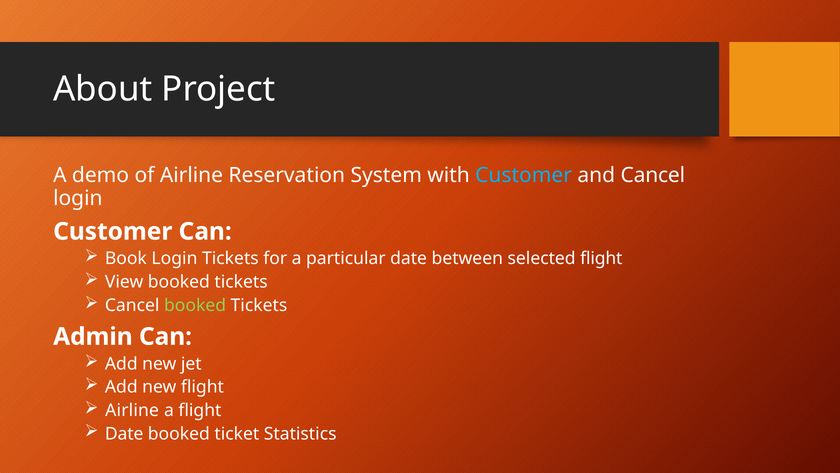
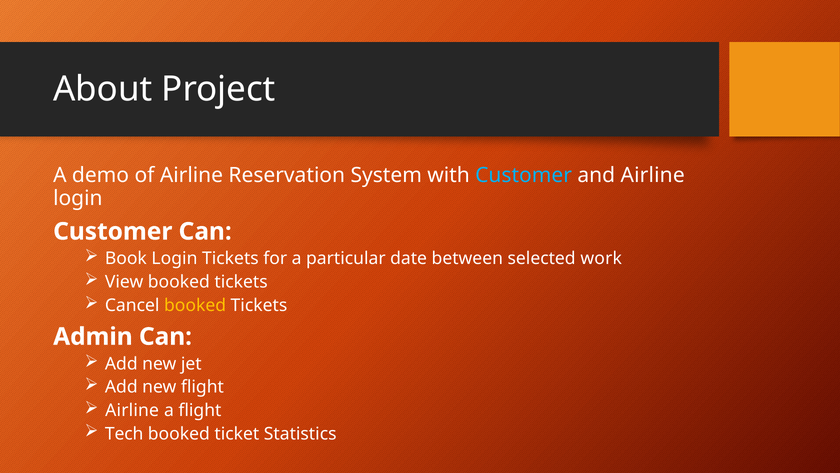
and Cancel: Cancel -> Airline (653, 175)
selected flight: flight -> work (601, 258)
booked colour: light green -> yellow (195, 305)
Date: Date -> Tech (124, 433)
